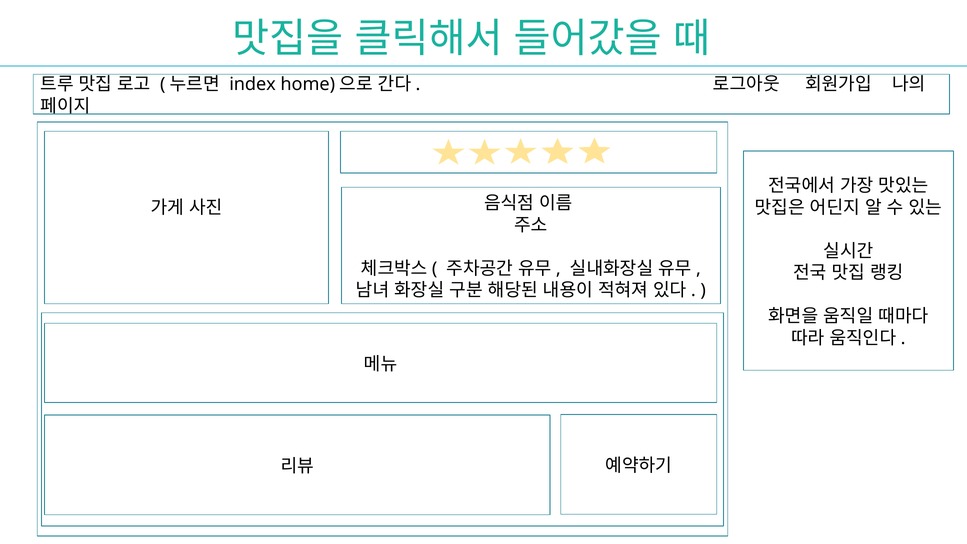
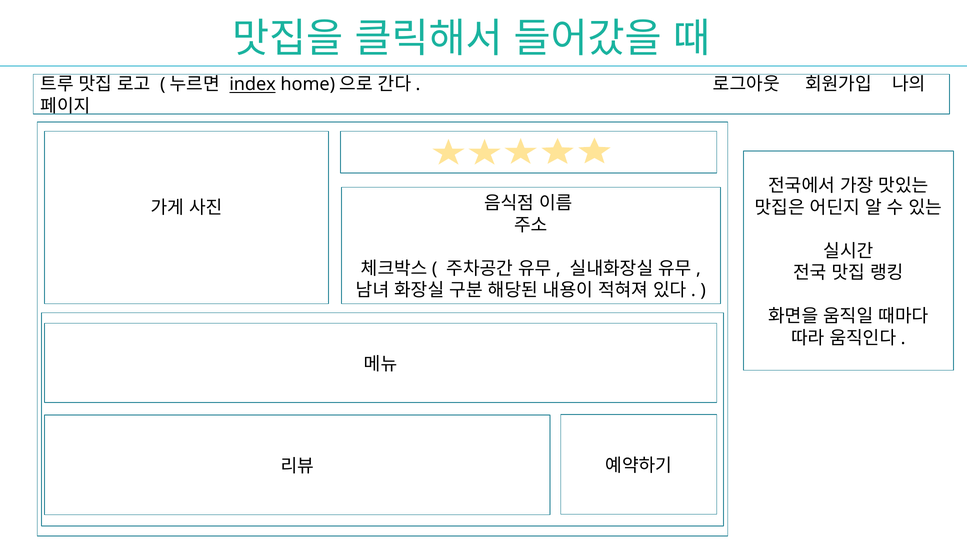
index underline: none -> present (253, 85)
